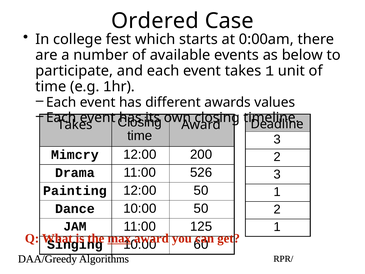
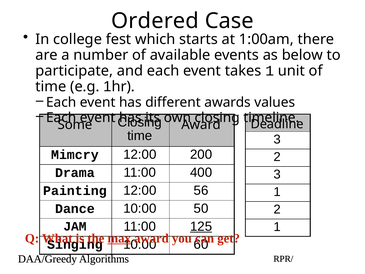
0:00am: 0:00am -> 1:00am (266, 39)
Takes: Takes -> Some (75, 125)
526: 526 -> 400 (201, 172)
12:00 50: 50 -> 56 (201, 190)
125 underline: none -> present (201, 226)
